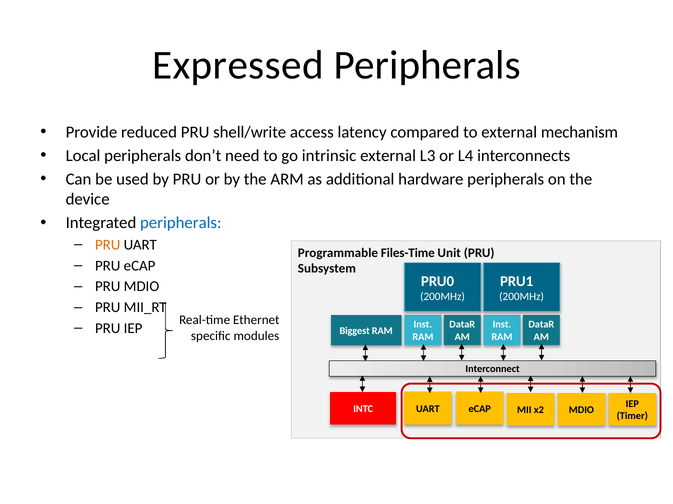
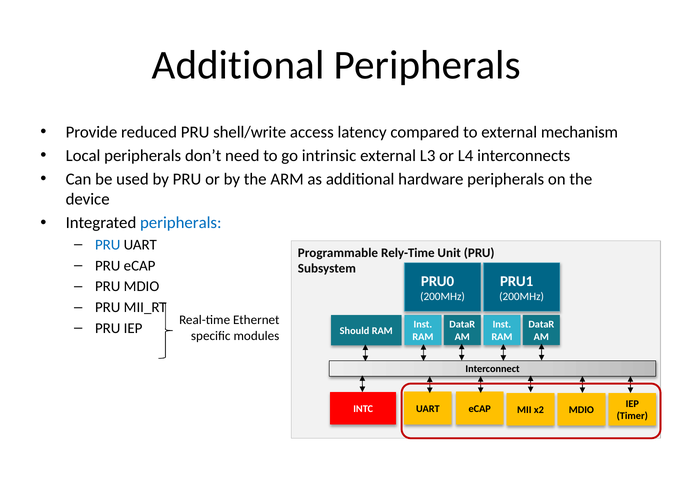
Expressed: Expressed -> Additional (238, 65)
PRU colour: orange -> blue (108, 245)
Files-Time: Files-Time -> Rely-Time (408, 253)
Biggest: Biggest -> Should (355, 331)
